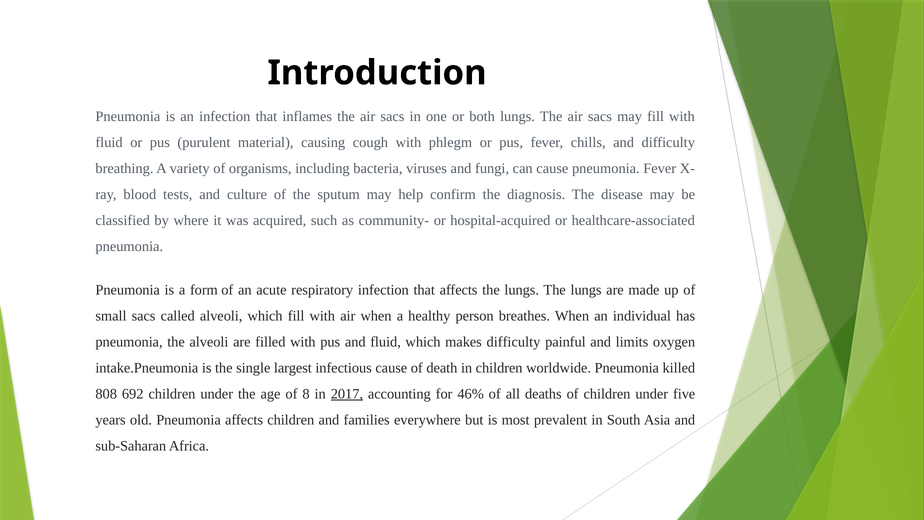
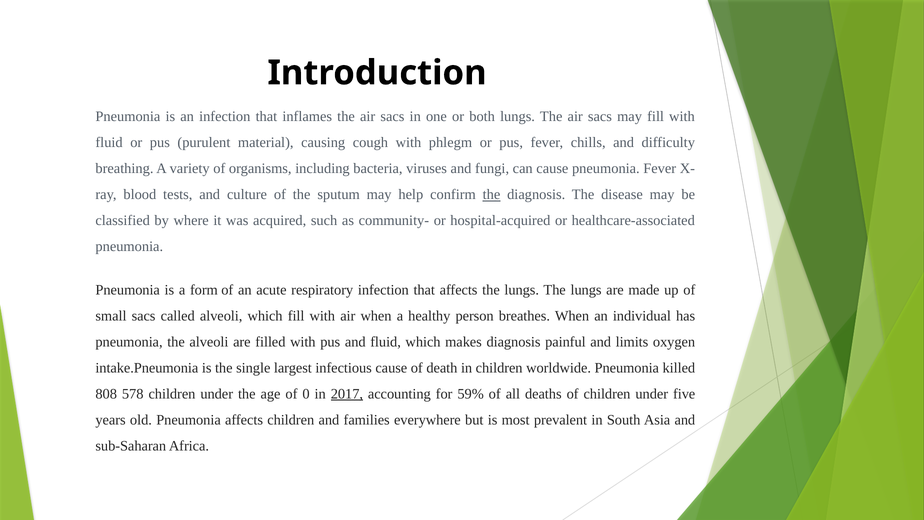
the underline: none -> present (491, 195)
makes difficulty: difficulty -> diagnosis (514, 342)
692: 692 -> 578 (133, 394)
8: 8 -> 0 (306, 394)
46%: 46% -> 59% (471, 394)
